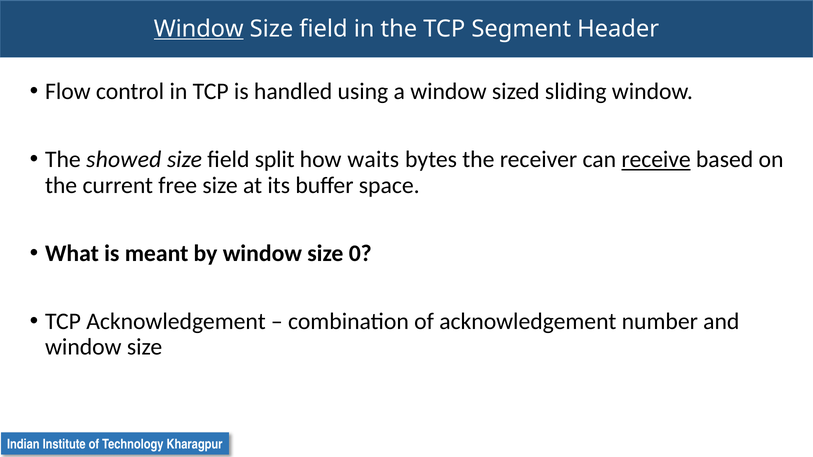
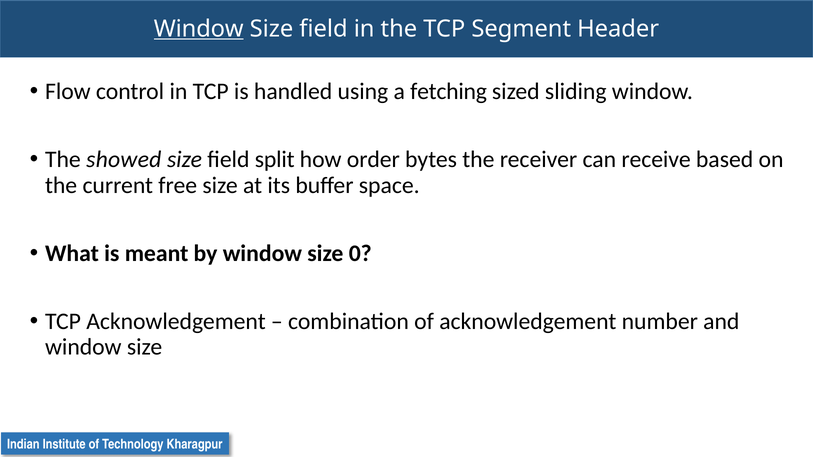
a window: window -> fetching (449, 92)
waits: waits -> order (373, 160)
receive underline: present -> none (656, 160)
